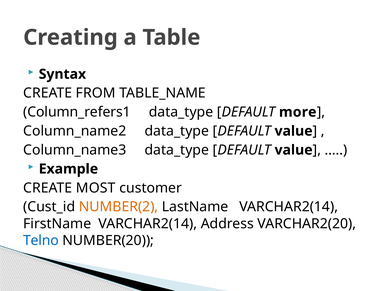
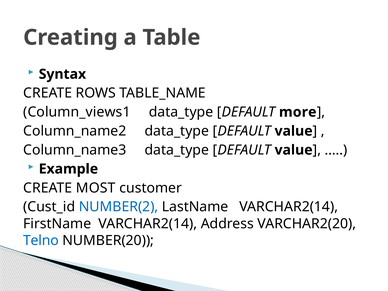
FROM: FROM -> ROWS (96, 93)
Column_refers1: Column_refers1 -> Column_views1 (77, 112)
NUMBER(2 colour: orange -> blue (119, 207)
